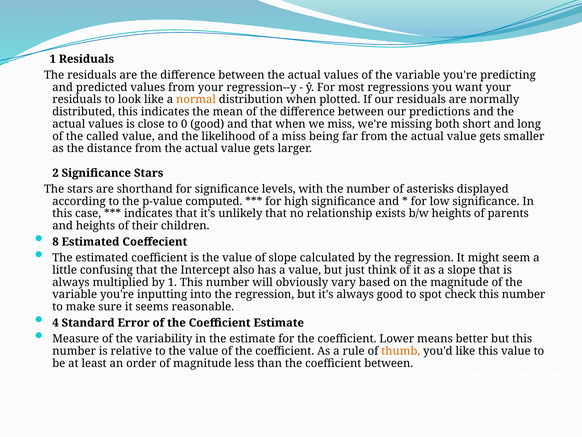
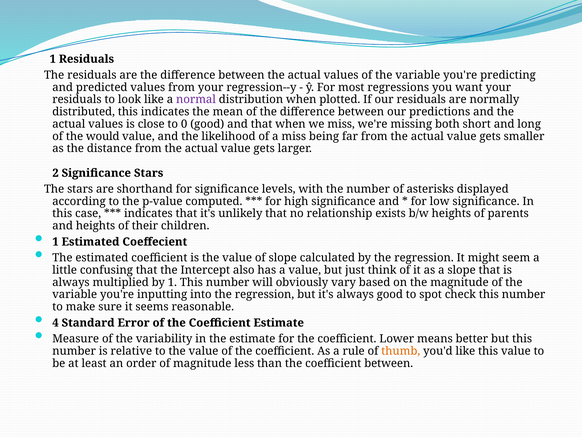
normal colour: orange -> purple (196, 99)
called: called -> would (103, 136)
8: 8 -> 1 (55, 242)
